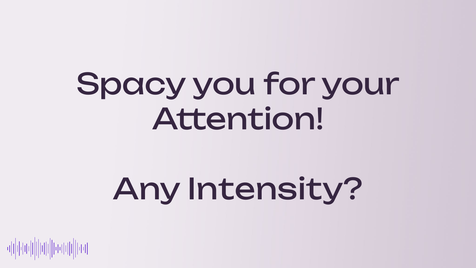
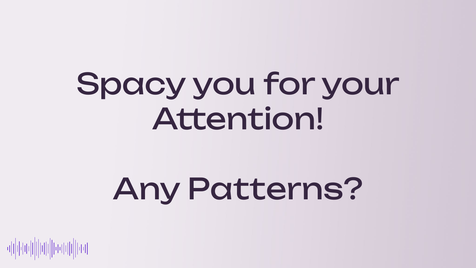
Intensity: Intensity -> Patterns (275, 190)
